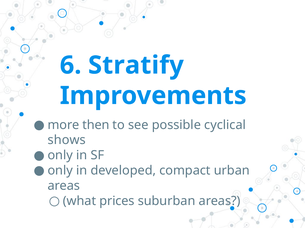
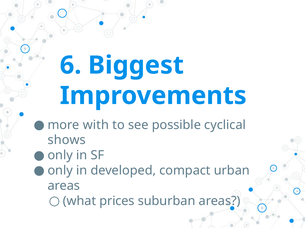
Stratify: Stratify -> Biggest (136, 65)
then: then -> with (96, 125)
